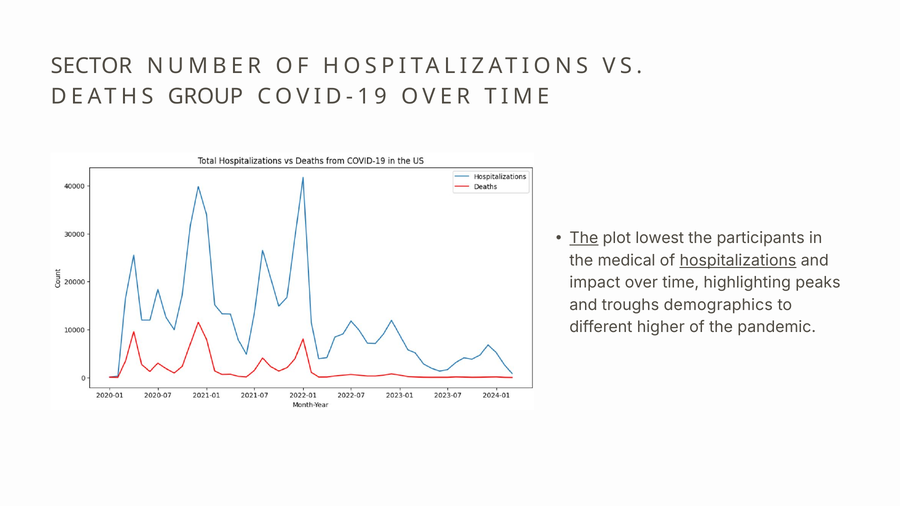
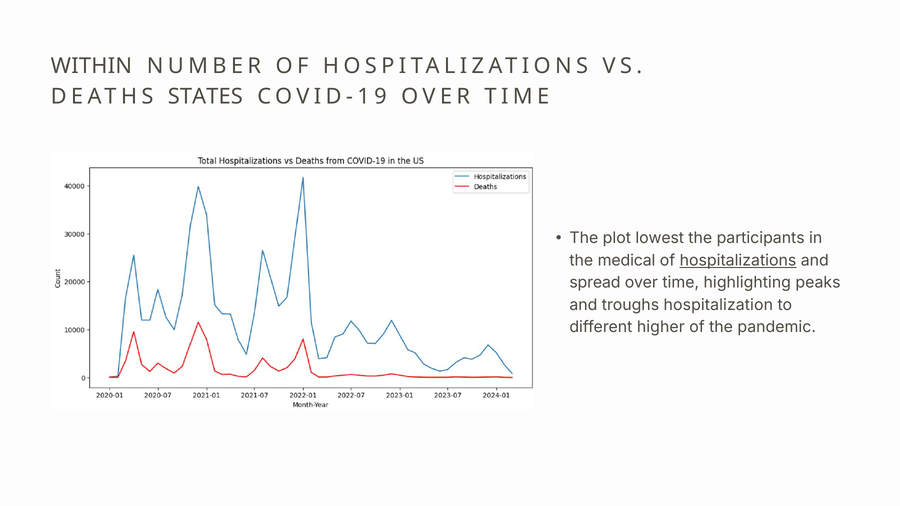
SECTOR: SECTOR -> WITHIN (91, 66)
GROUP: GROUP -> STATES (205, 97)
The underline: present -> none (584, 238)
impact: impact -> spread (595, 283)
demographics: demographics -> hospitalization (718, 305)
